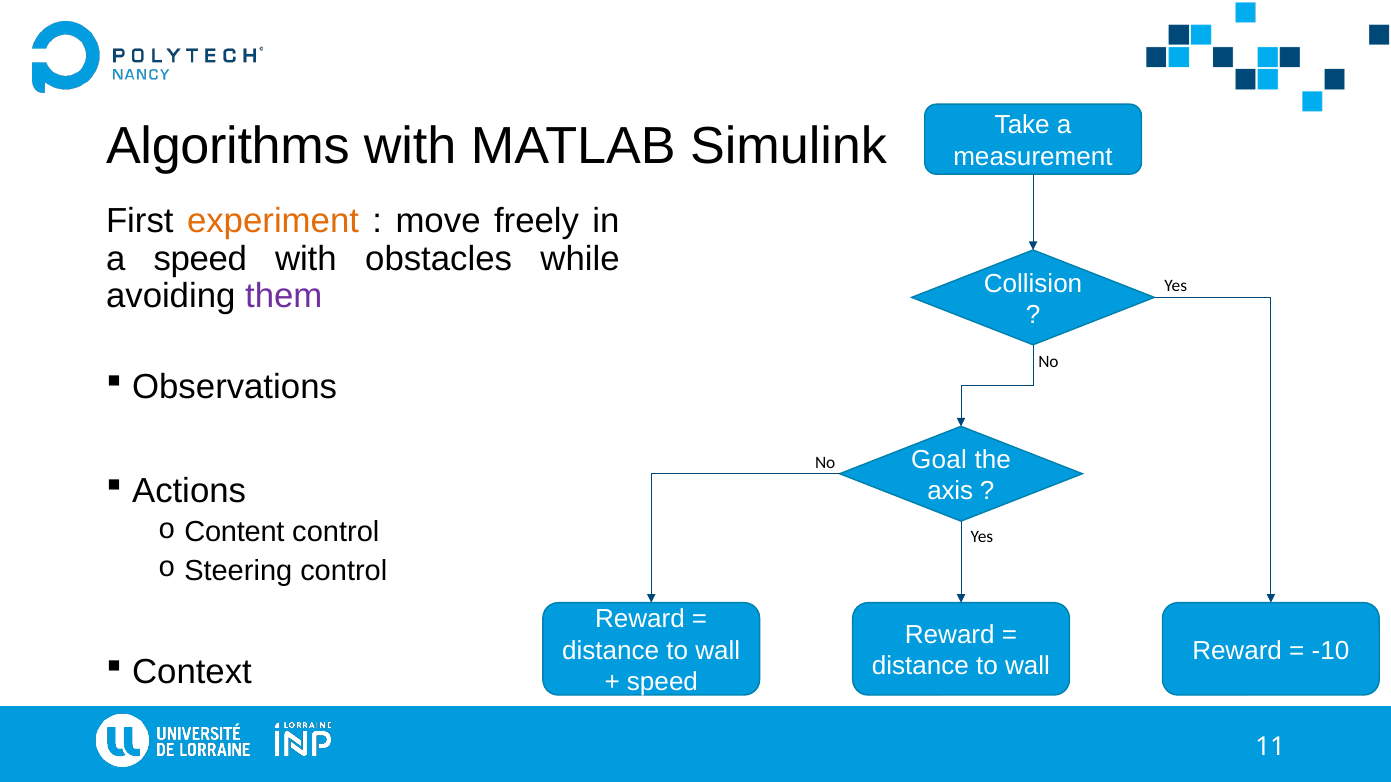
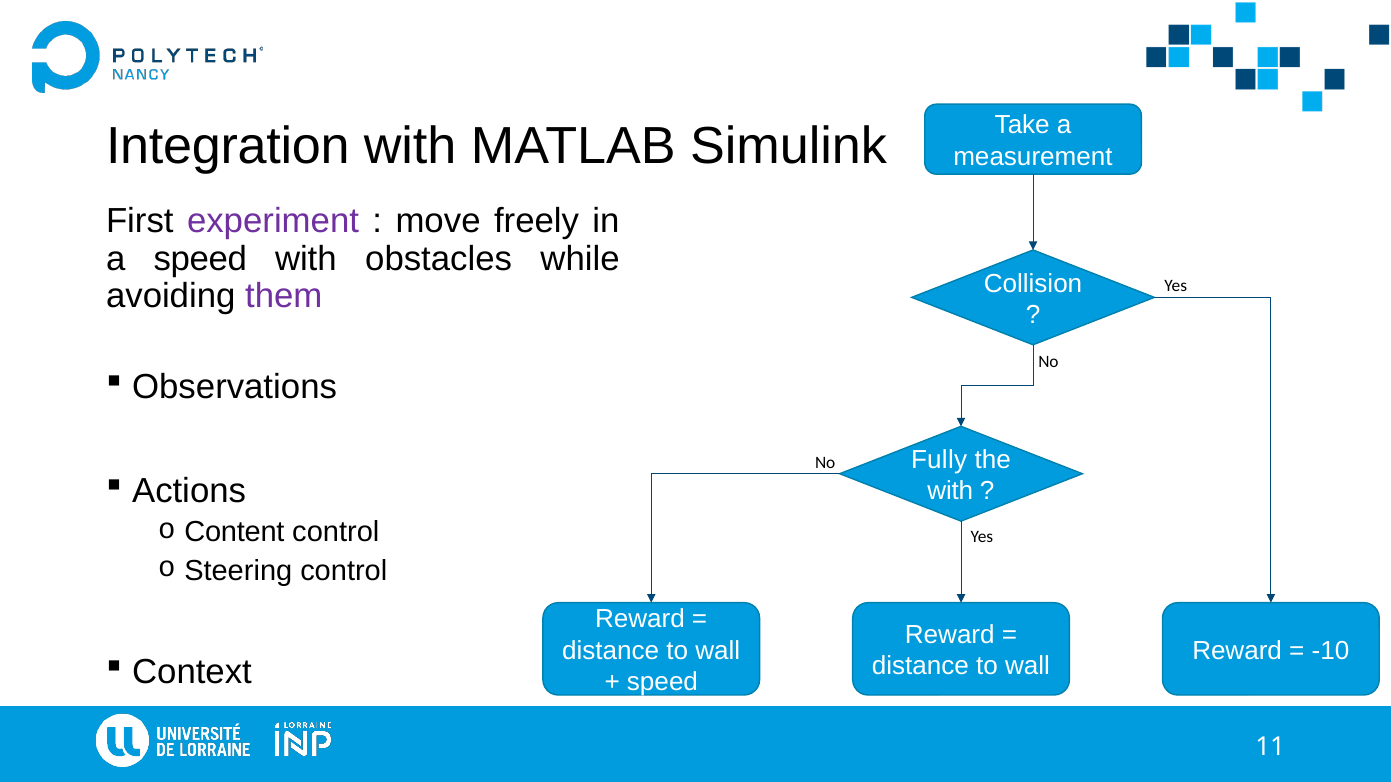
Algorithms: Algorithms -> Integration (228, 146)
experiment colour: orange -> purple (273, 221)
Goal: Goal -> Fully (939, 460)
axis: axis -> with (950, 491)
